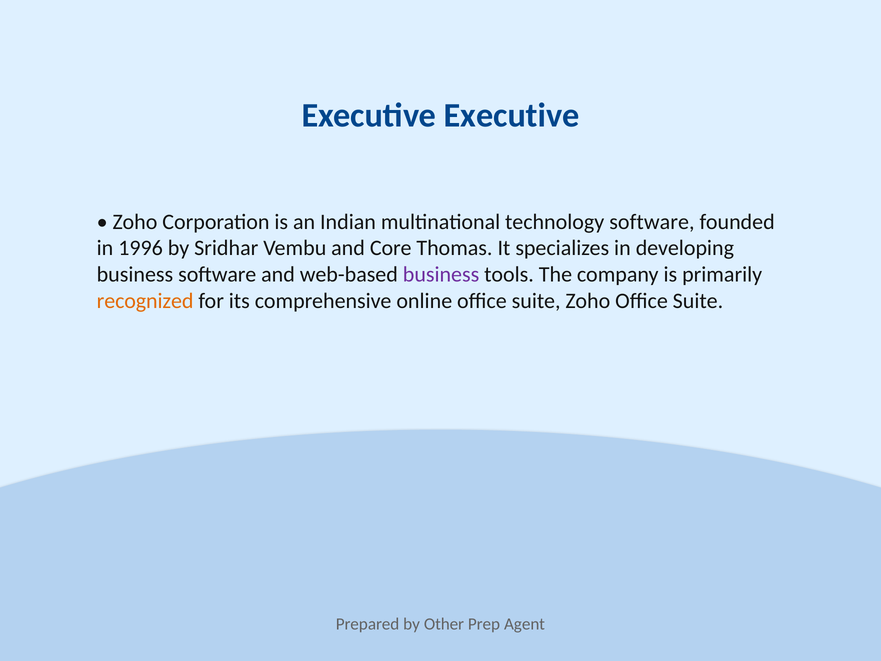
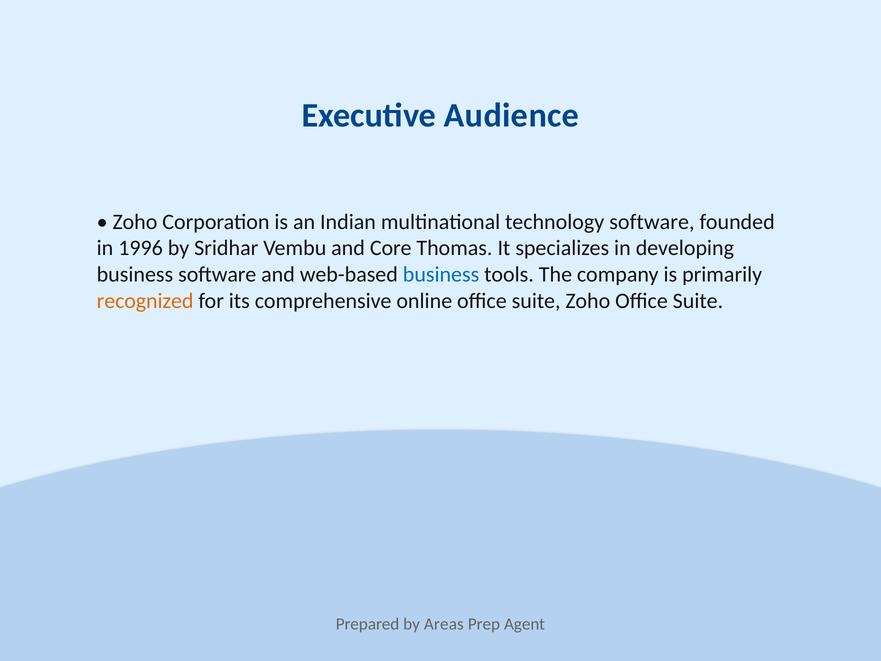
Executive Executive: Executive -> Audience (511, 115)
business colour: purple -> blue (441, 275)
Other: Other -> Areas (444, 624)
